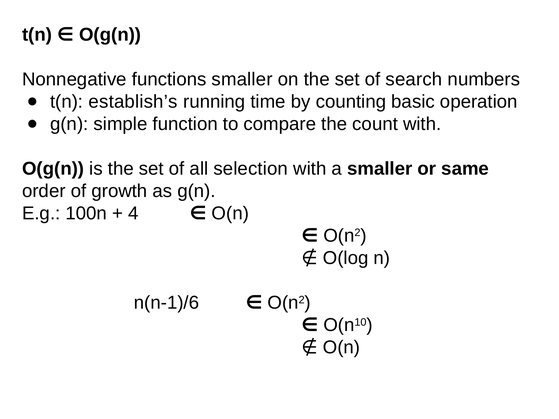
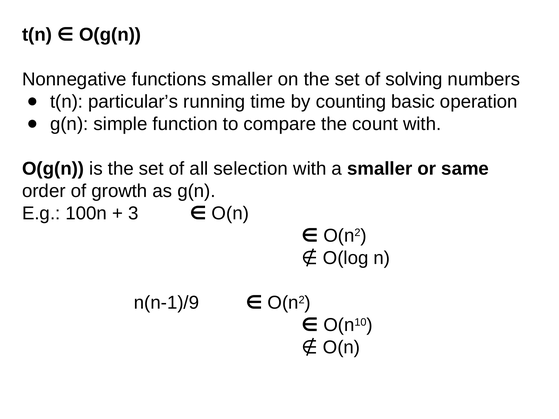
search: search -> solving (414, 79)
establish’s: establish’s -> particular’s (133, 102)
4: 4 -> 3 (133, 214)
n(n-1)/6: n(n-1)/6 -> n(n-1)/9 (167, 303)
